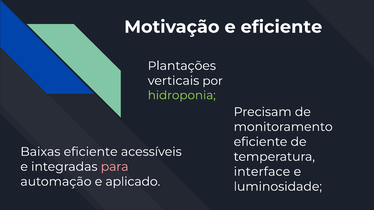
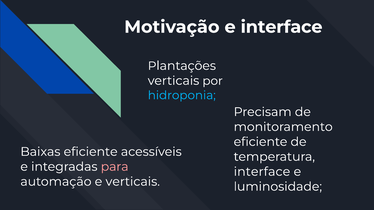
e eficiente: eficiente -> interface (282, 27)
hidroponia colour: light green -> light blue (182, 95)
e aplicado: aplicado -> verticais (133, 182)
